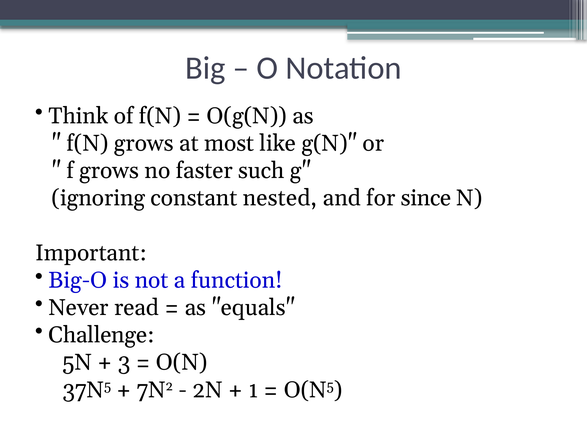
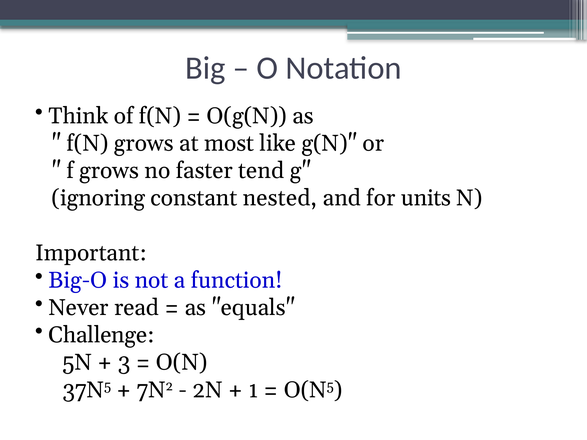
such: such -> tend (261, 171)
since: since -> units (426, 198)
